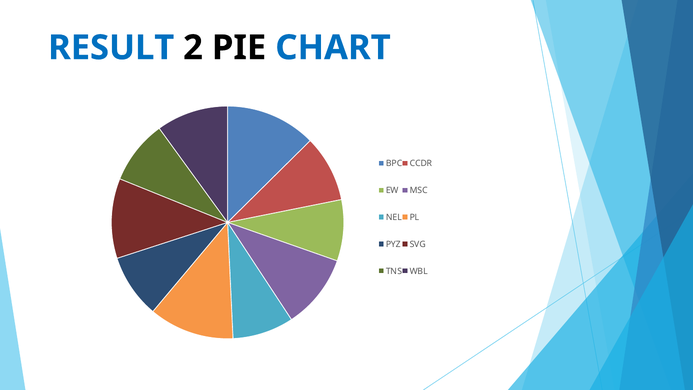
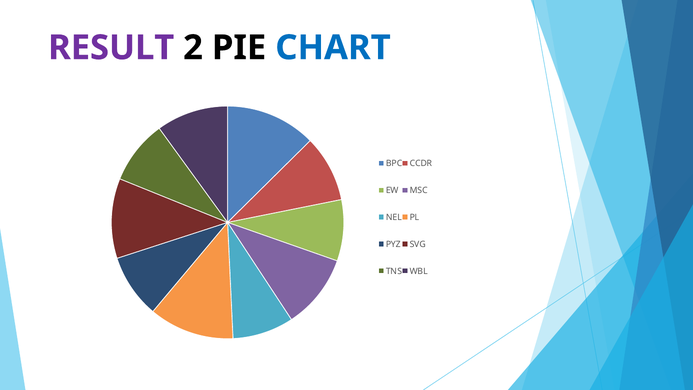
RESULT colour: blue -> purple (111, 48)
